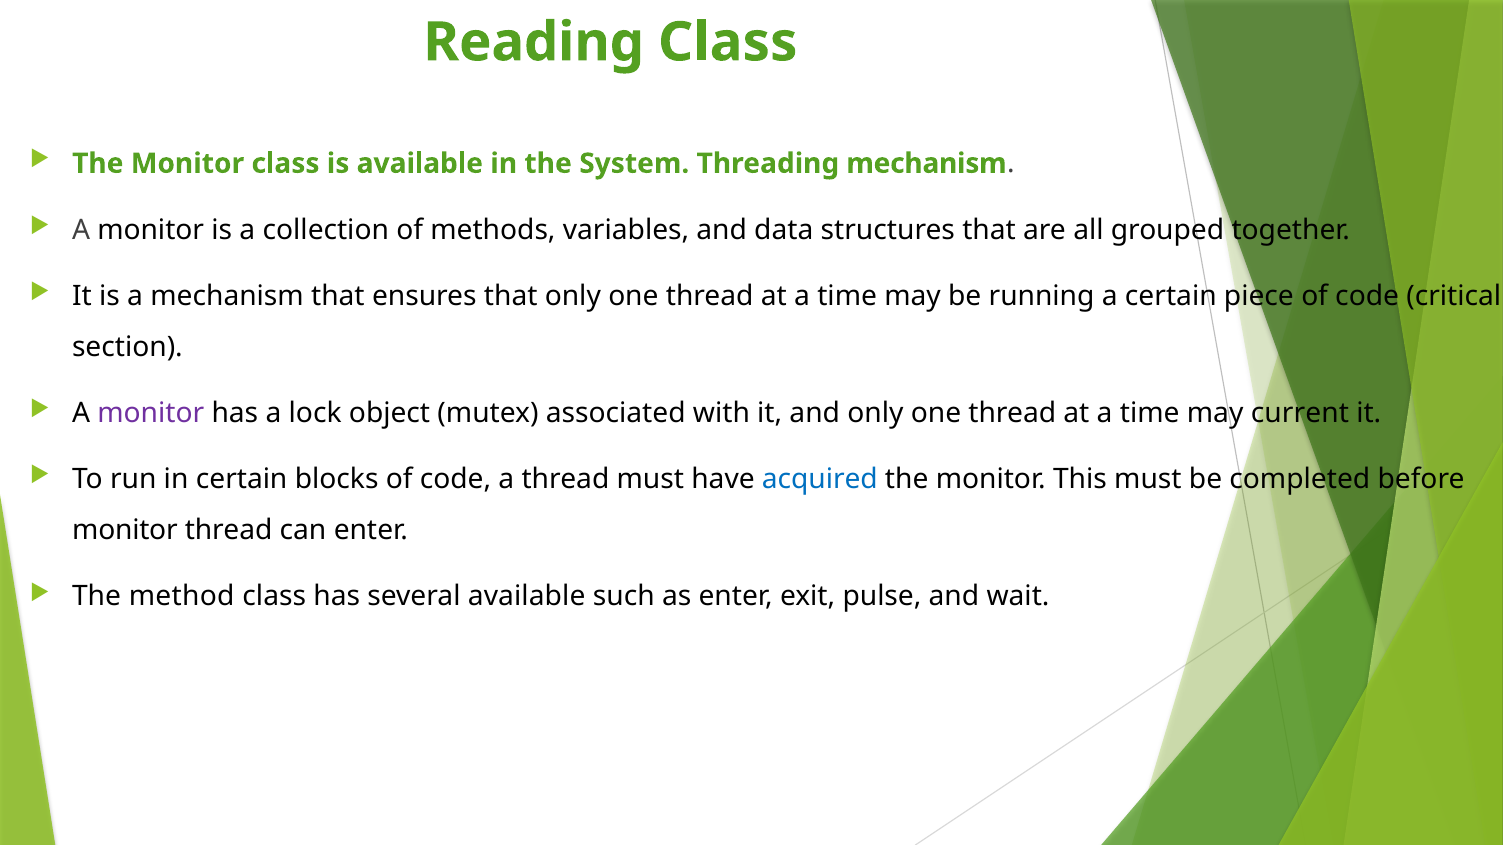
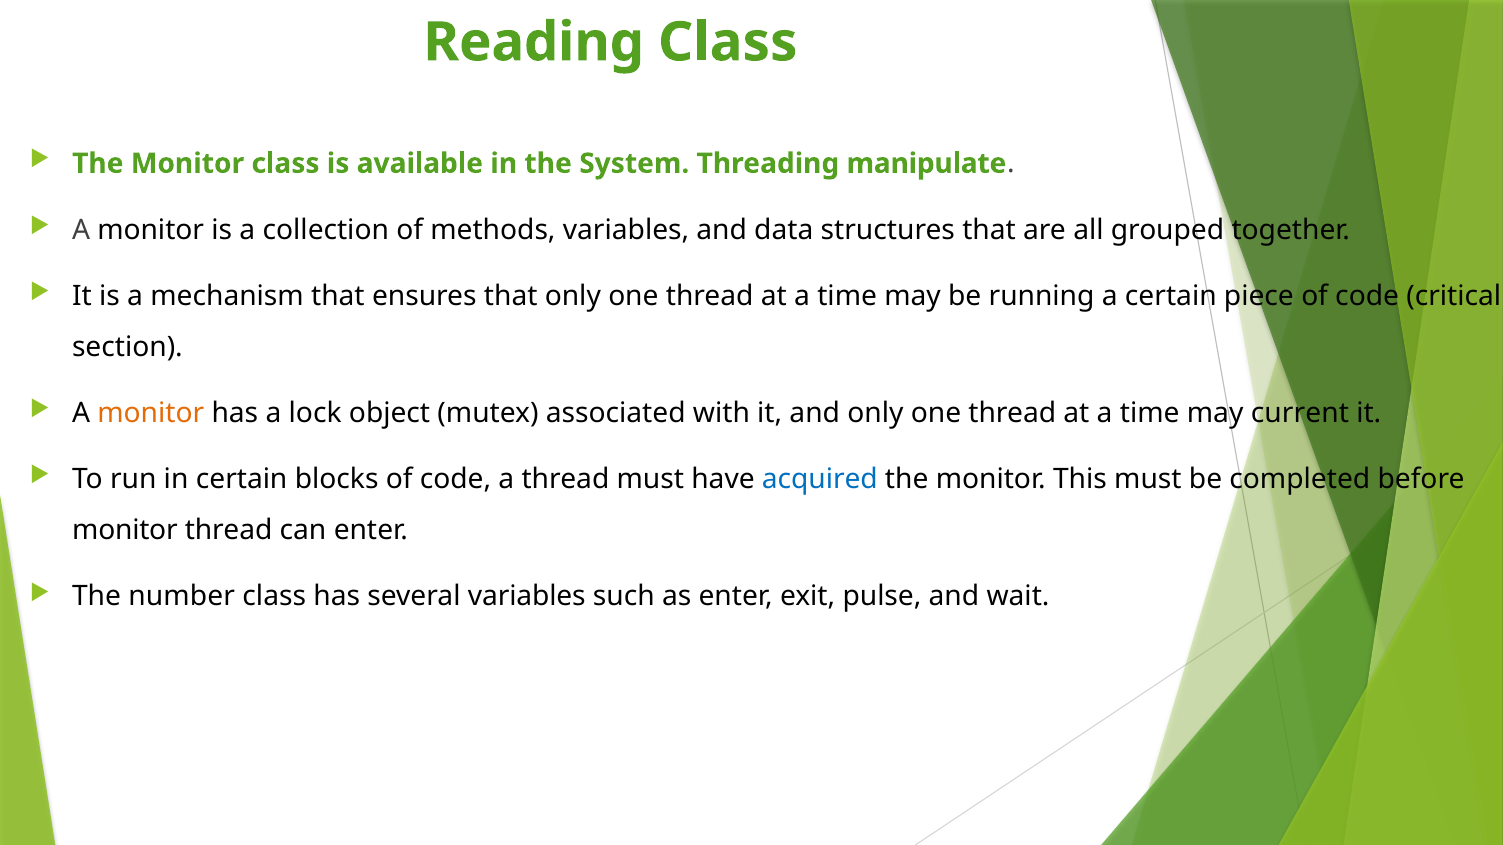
Threading mechanism: mechanism -> manipulate (926, 164)
monitor colour: purple -> orange (151, 414)
method: method -> number (182, 597)
several available: available -> variables (527, 597)
